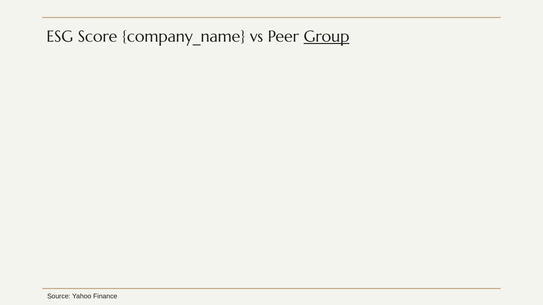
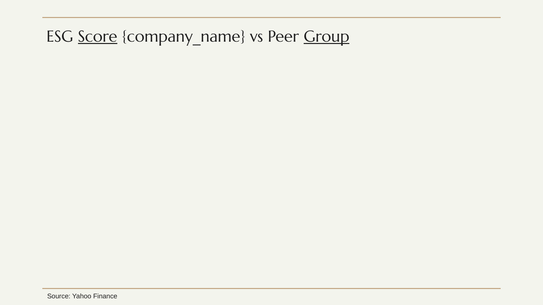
Score underline: none -> present (98, 37)
